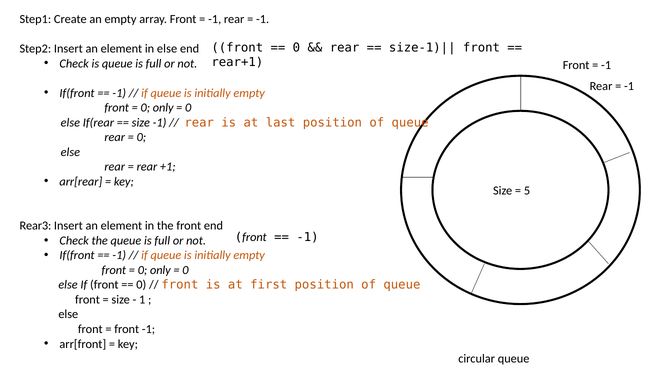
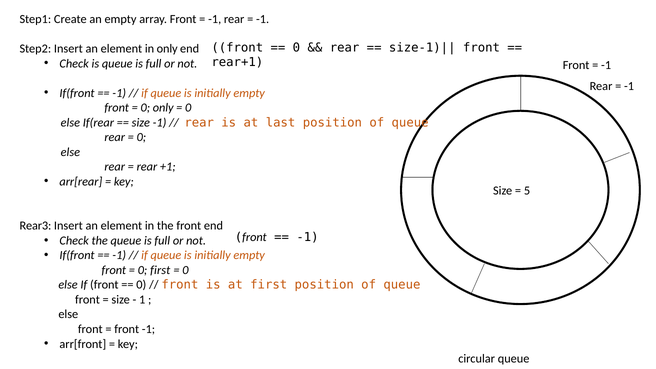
in else: else -> only (167, 49)
only: only -> first (160, 270)
